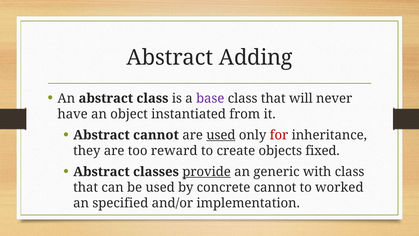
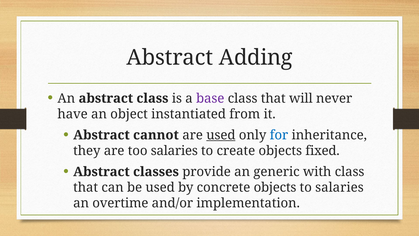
for colour: red -> blue (279, 135)
too reward: reward -> salaries (174, 151)
provide underline: present -> none (207, 172)
concrete cannot: cannot -> objects (275, 187)
to worked: worked -> salaries (339, 187)
specified: specified -> overtime (120, 203)
